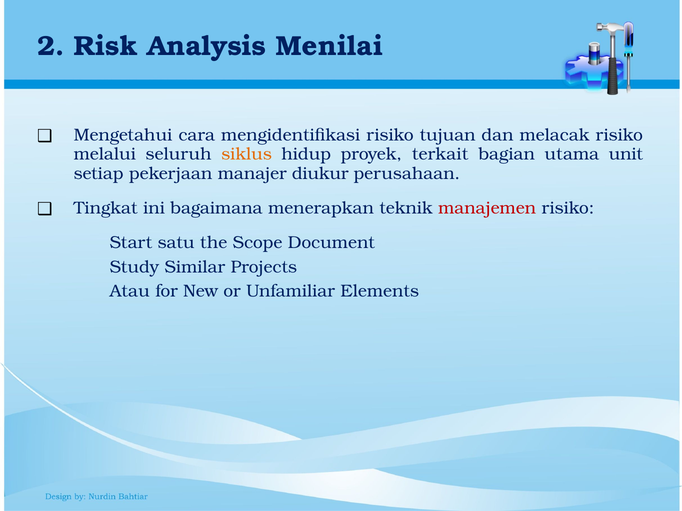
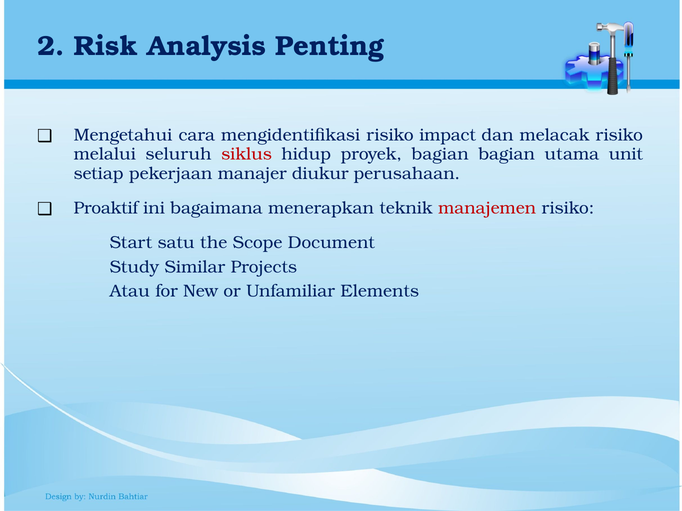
Menilai: Menilai -> Penting (330, 46)
tujuan: tujuan -> impact (448, 135)
siklus colour: orange -> red (247, 154)
proyek terkait: terkait -> bagian (440, 154)
Tingkat: Tingkat -> Proaktif (106, 208)
